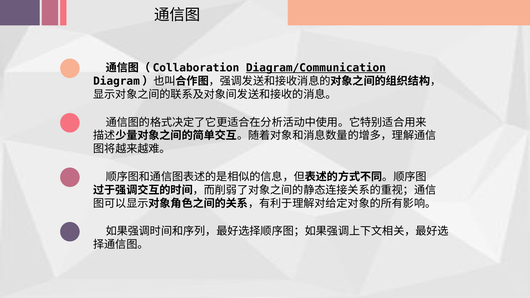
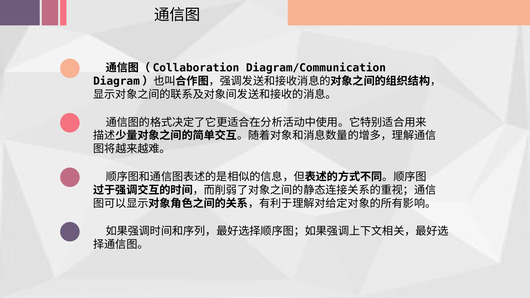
Diagram/Communication underline: present -> none (316, 68)
